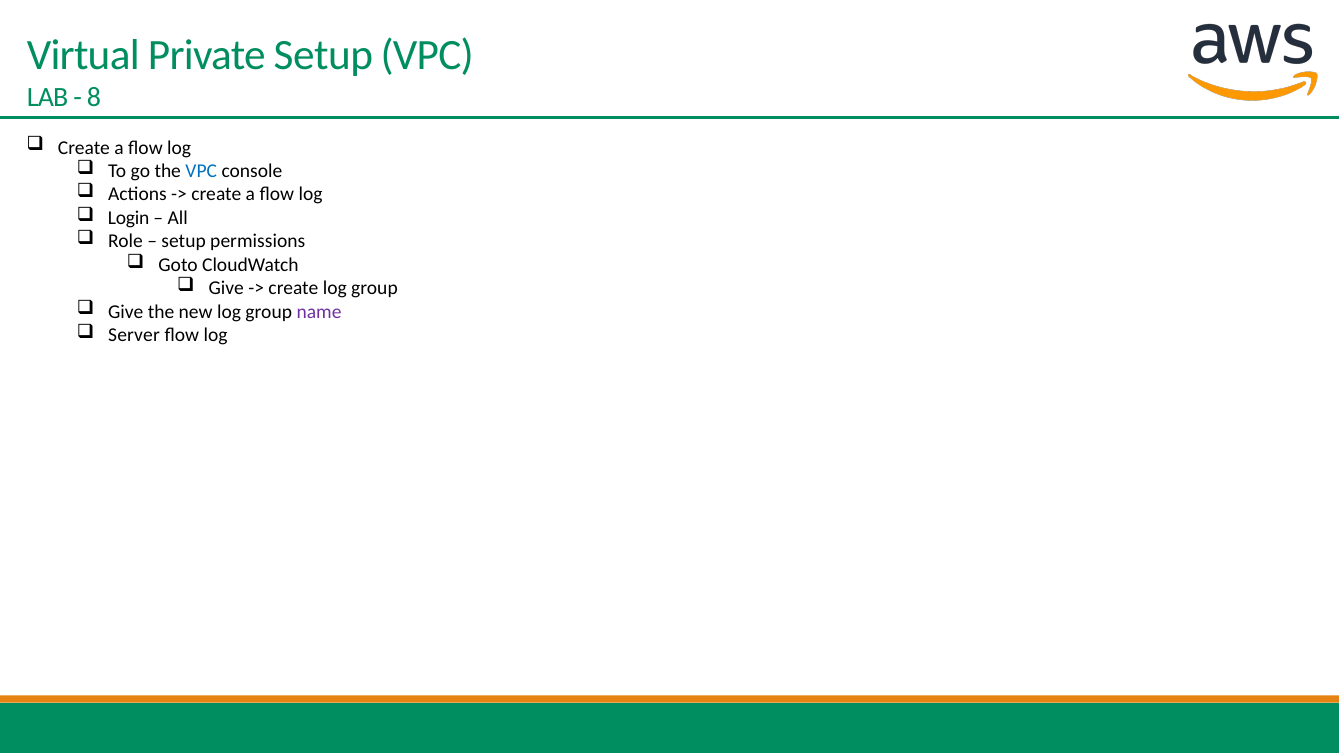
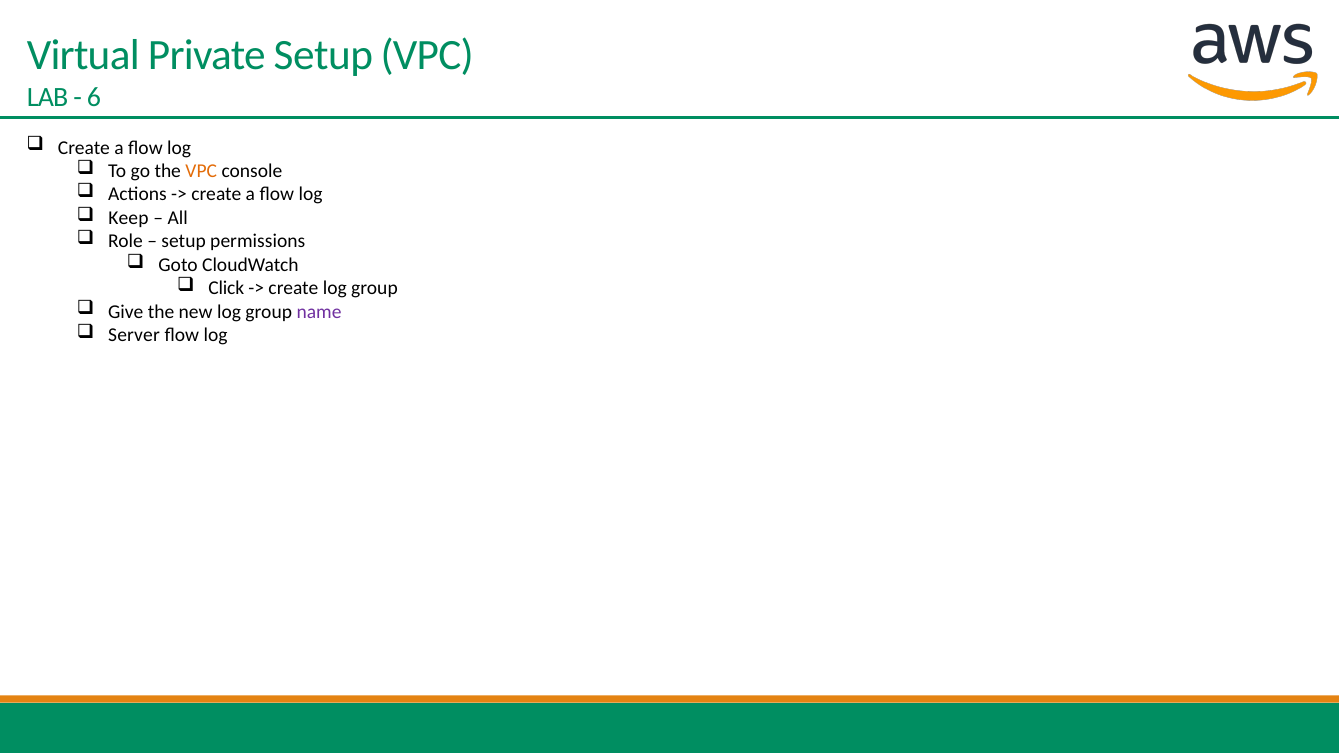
8: 8 -> 6 (94, 97)
VPC colour: blue -> orange (201, 171)
Login: Login -> Keep (128, 218)
Give: Give -> Click (226, 288)
